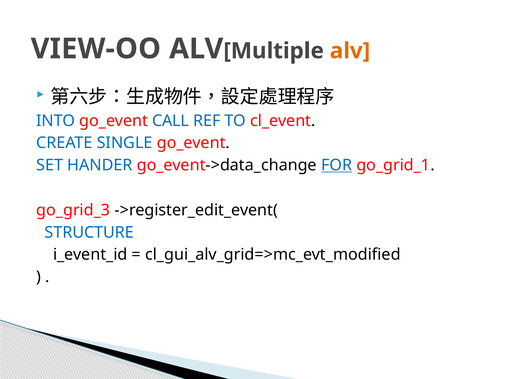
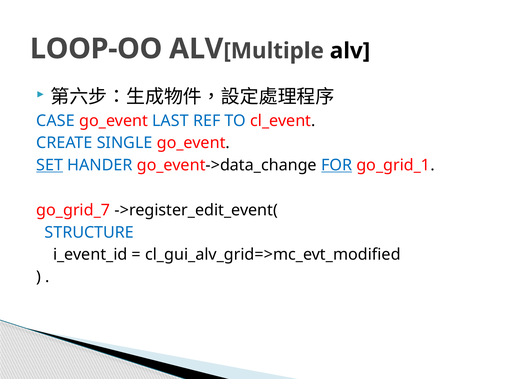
VIEW-OO: VIEW-OO -> LOOP-OO (96, 49)
alv colour: orange -> black (350, 51)
INTO: INTO -> CASE (56, 121)
CALL: CALL -> LAST (170, 121)
SET underline: none -> present (50, 165)
go_grid_3: go_grid_3 -> go_grid_7 (73, 210)
